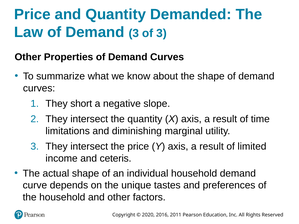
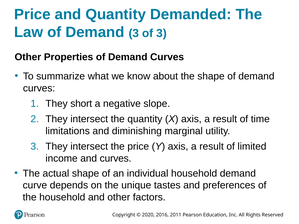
and ceteris: ceteris -> curves (116, 159)
